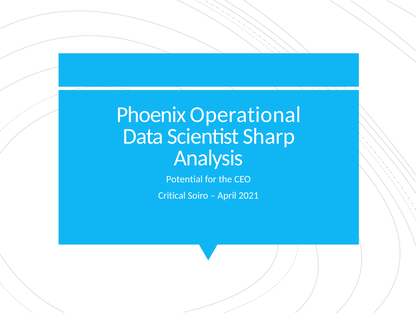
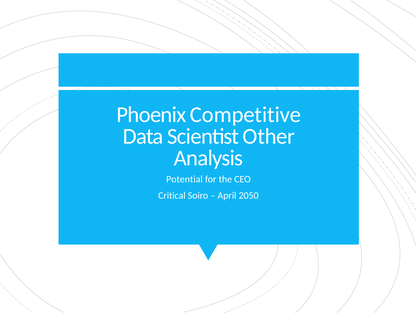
Operational: Operational -> Competitive (246, 115)
Sharp: Sharp -> Other (269, 136)
2021: 2021 -> 2050 (249, 195)
